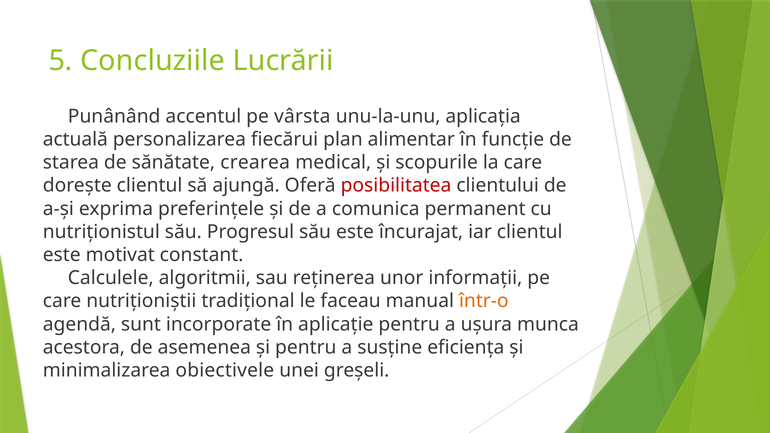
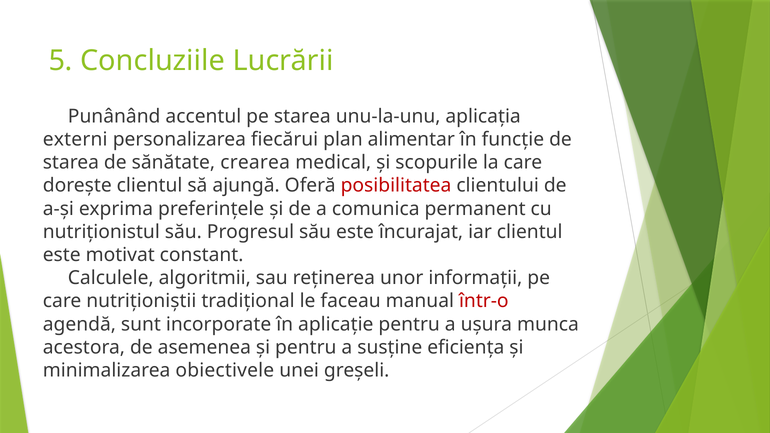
pe vârsta: vârsta -> starea (302, 116)
actuală: actuală -> externi (75, 139)
într-o colour: orange -> red (484, 301)
